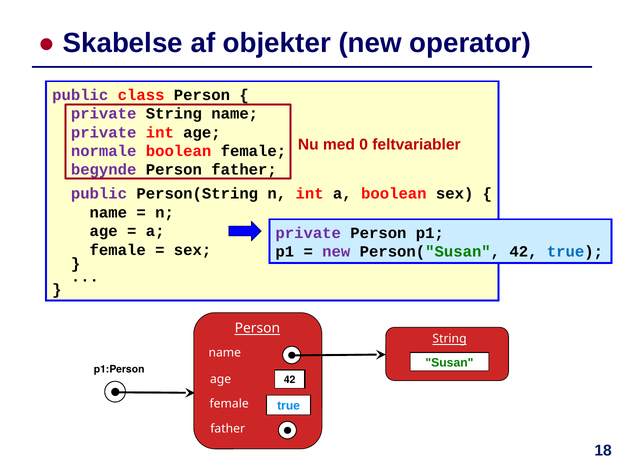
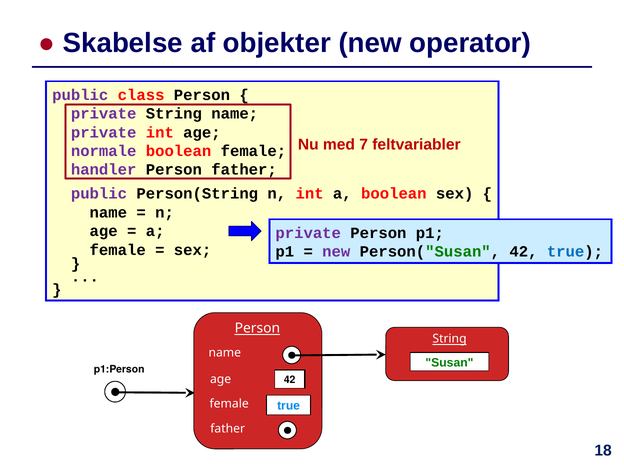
med 0: 0 -> 7 (364, 144)
begynde: begynde -> handler (104, 170)
